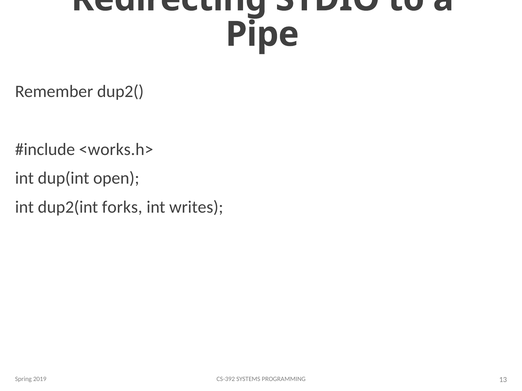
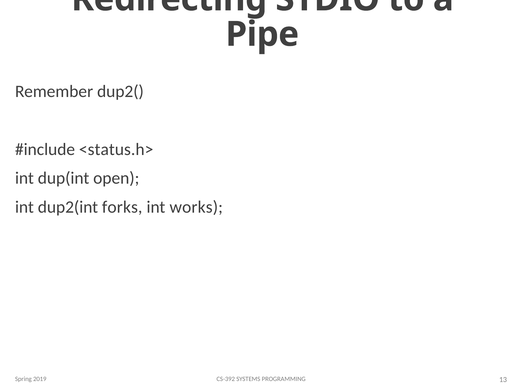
<works.h>: <works.h> -> <status.h> (116, 149)
writes: writes -> works (196, 207)
